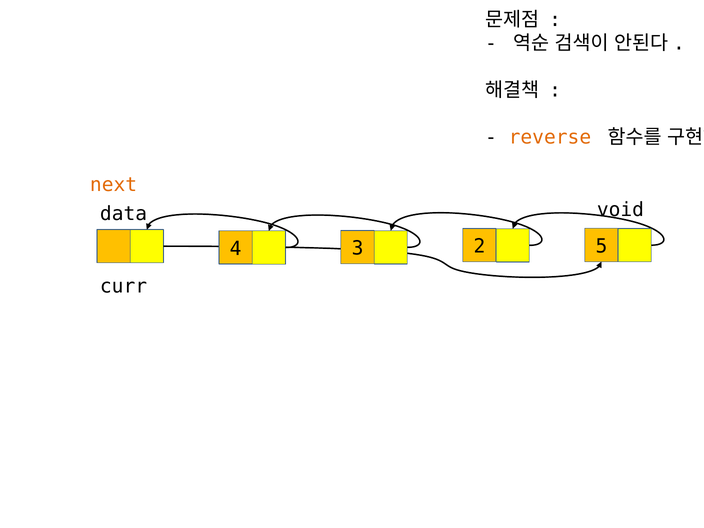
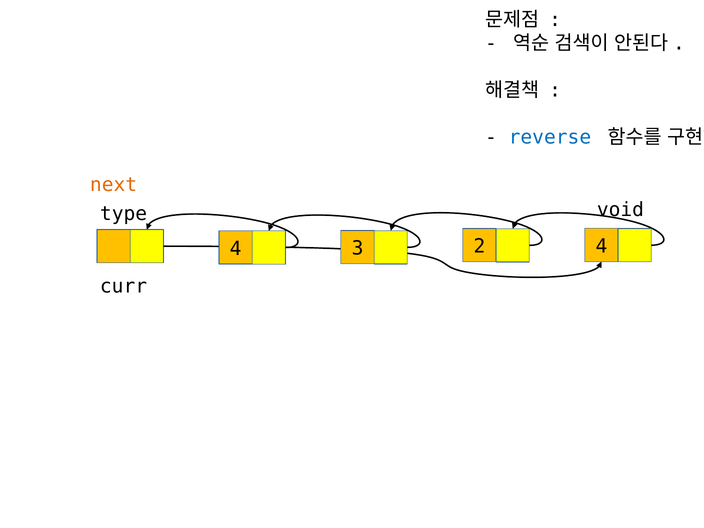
reverse colour: orange -> blue (550, 137)
data: data -> type (124, 214)
4 5: 5 -> 4 (601, 246)
